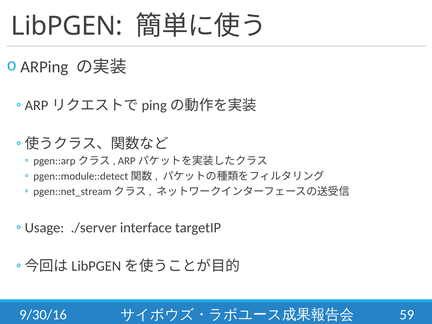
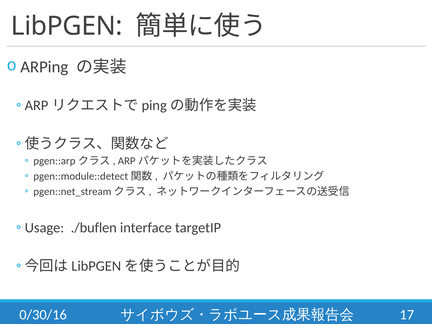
./server: ./server -> ./buflen (94, 228)
9/30/16: 9/30/16 -> 0/30/16 (43, 315)
59: 59 -> 17 (407, 315)
